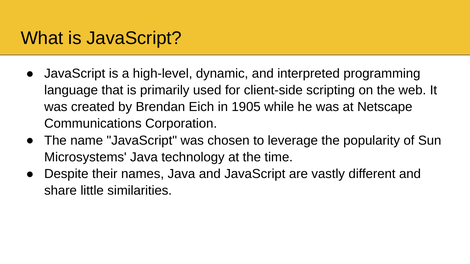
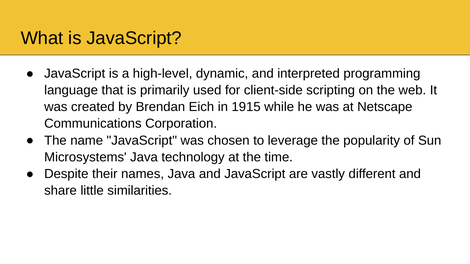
1905: 1905 -> 1915 (246, 107)
